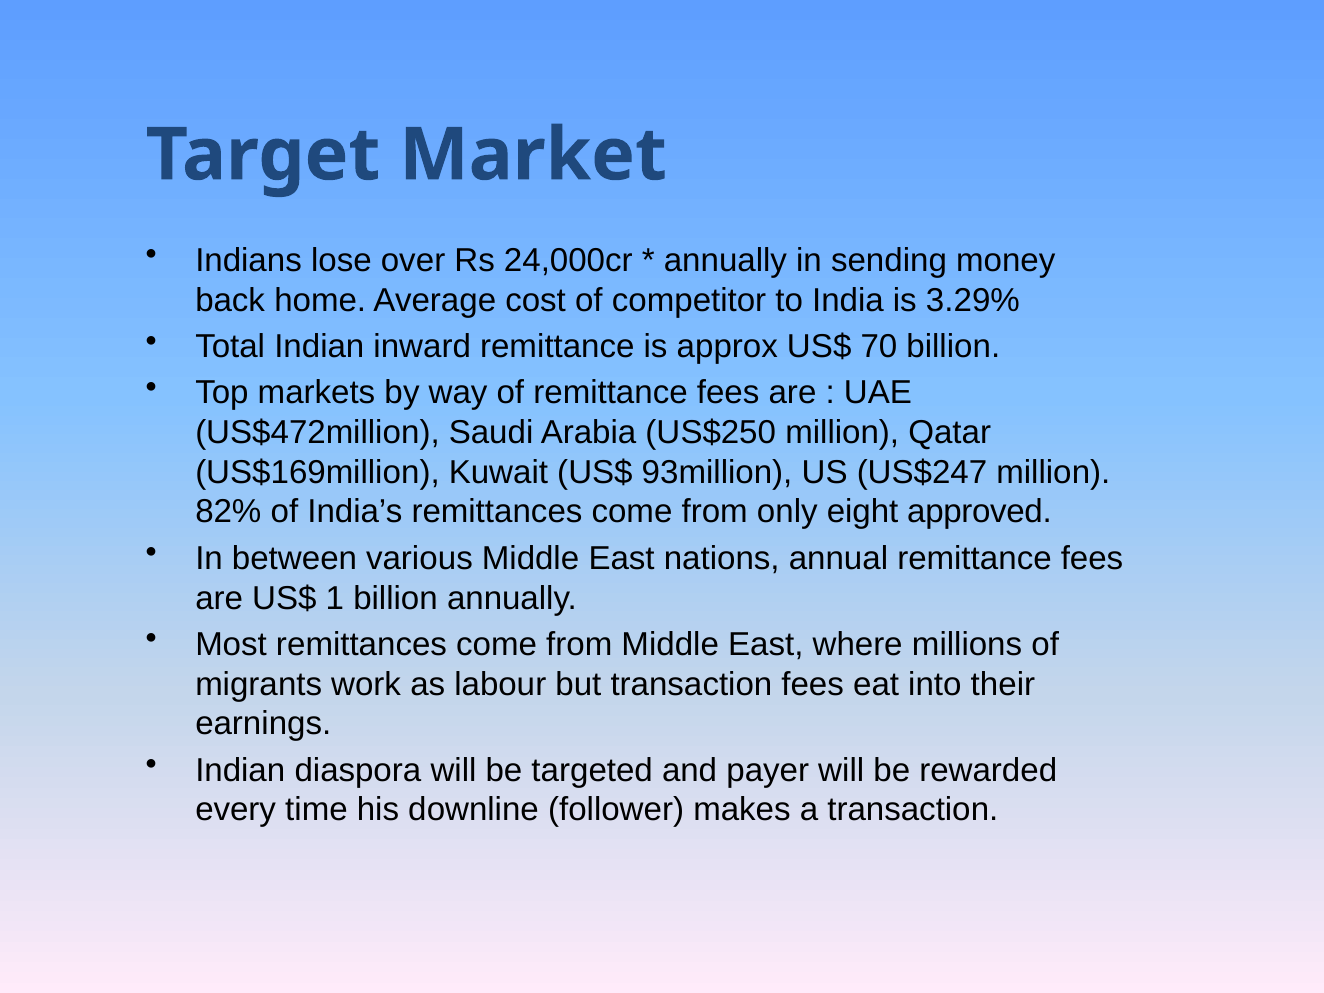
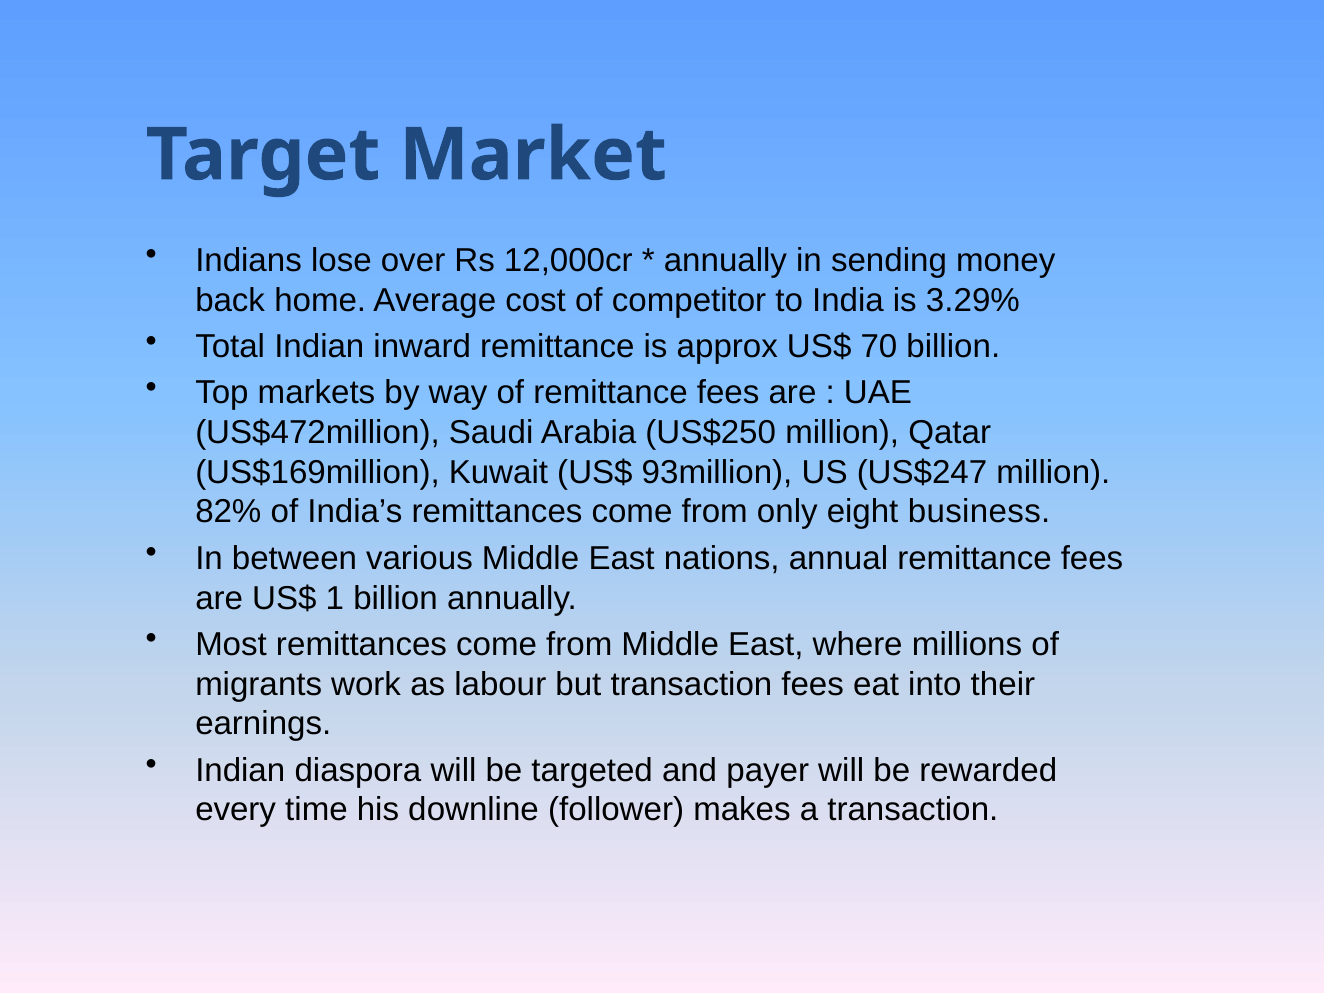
24,000cr: 24,000cr -> 12,000cr (568, 260)
approved: approved -> business (979, 512)
